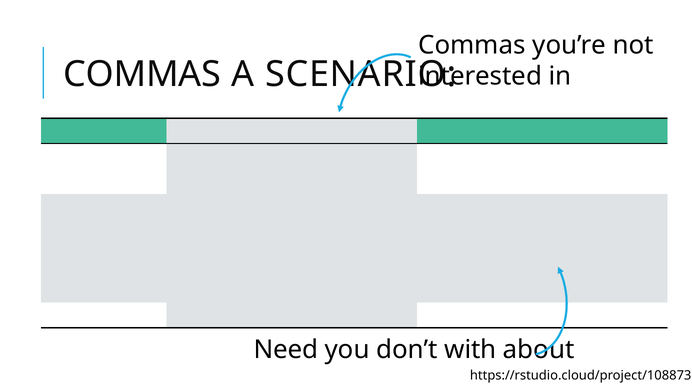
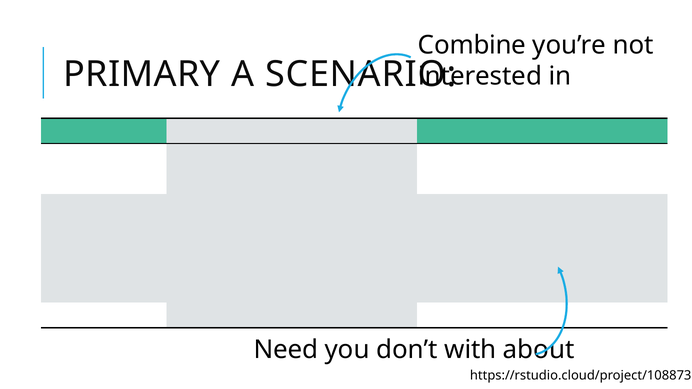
Commas: Commas -> Combine (472, 45)
COMMAS: COMMAS -> PRIMARY (142, 74)
